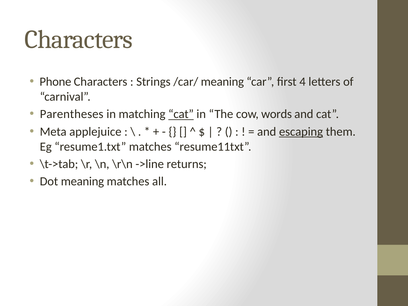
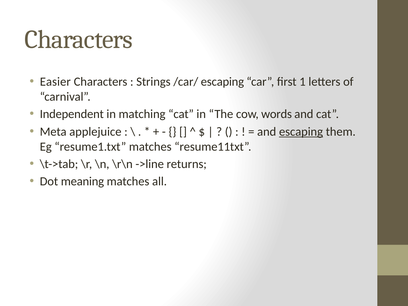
Phone: Phone -> Easier (55, 82)
/car/ meaning: meaning -> escaping (222, 82)
4: 4 -> 1 (303, 82)
Parentheses: Parentheses -> Independent (72, 114)
cat underline: present -> none (181, 114)
